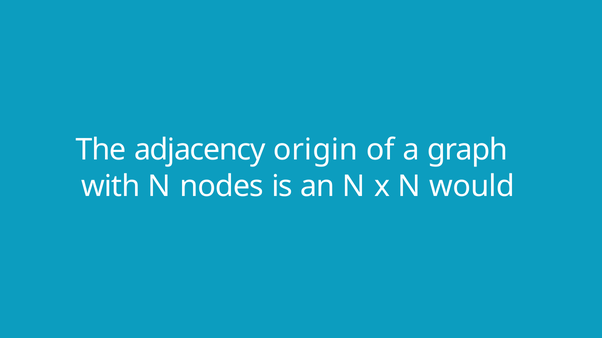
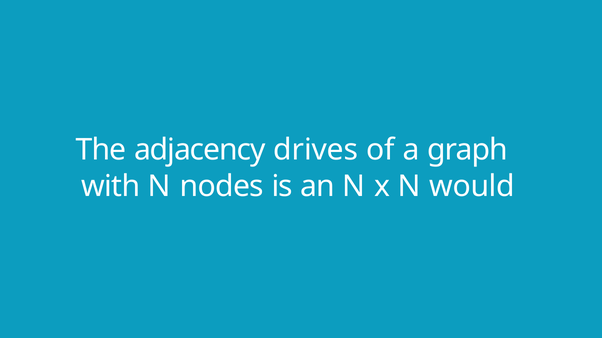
origin: origin -> drives (316, 150)
